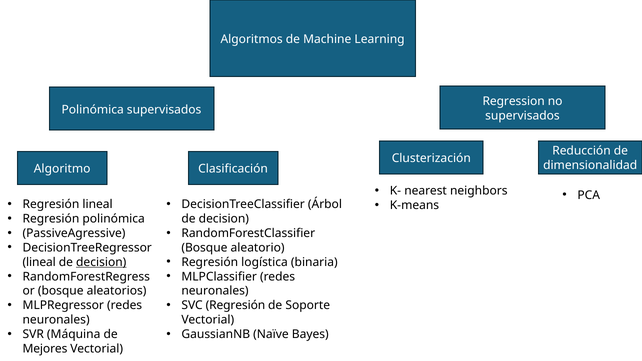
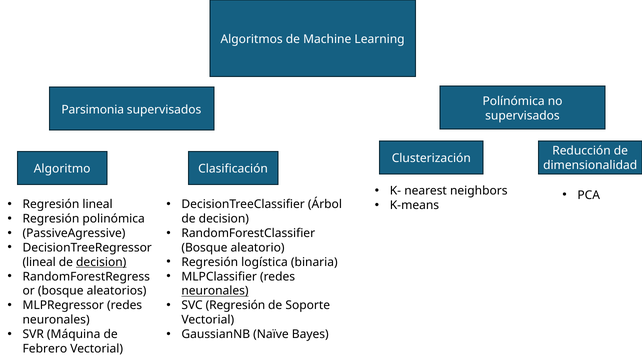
Regression: Regression -> Polínómica (514, 101)
Polinómica: Polinómica -> Parsimonia (93, 110)
neuronales underline: none -> present (215, 291)
Mejores: Mejores -> Febrero (45, 349)
